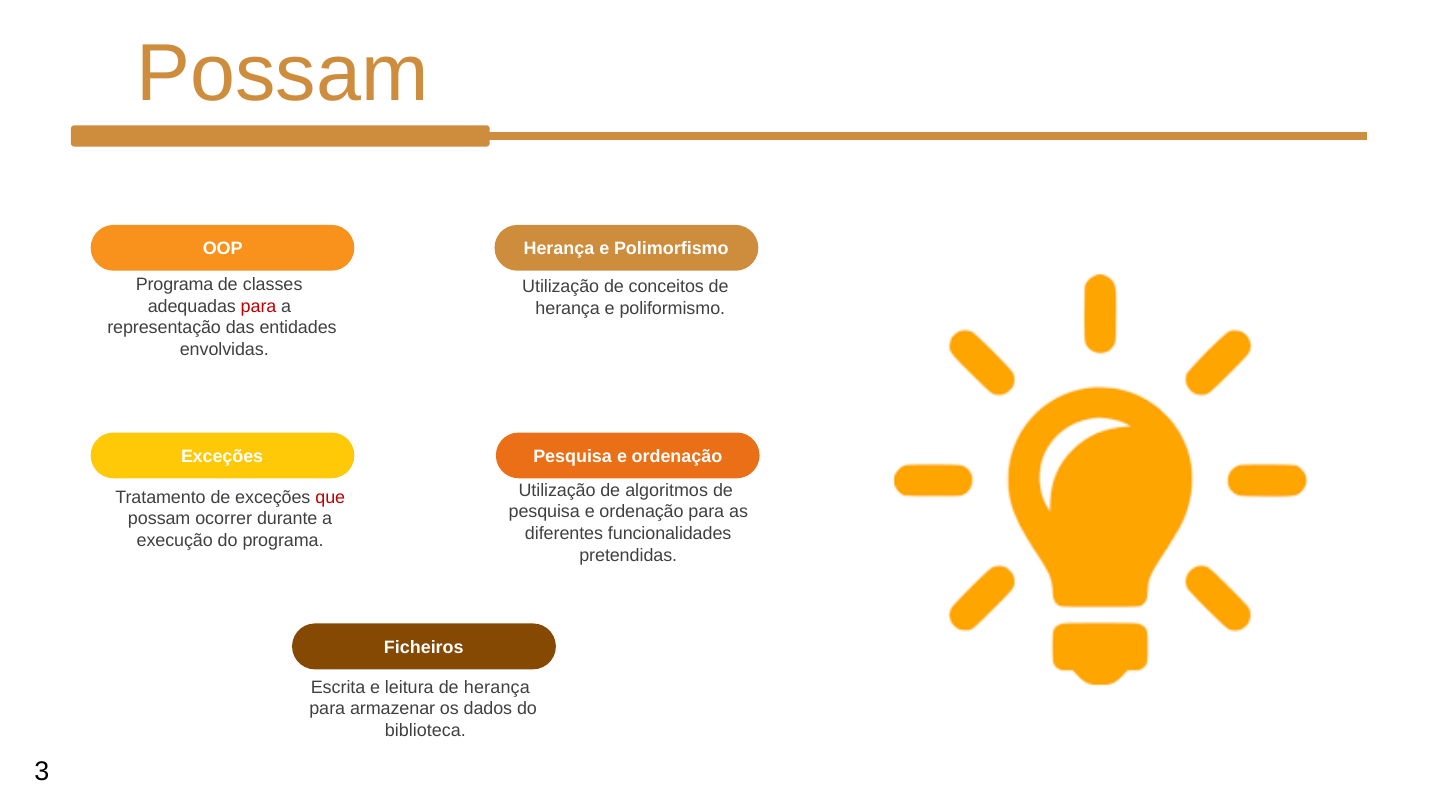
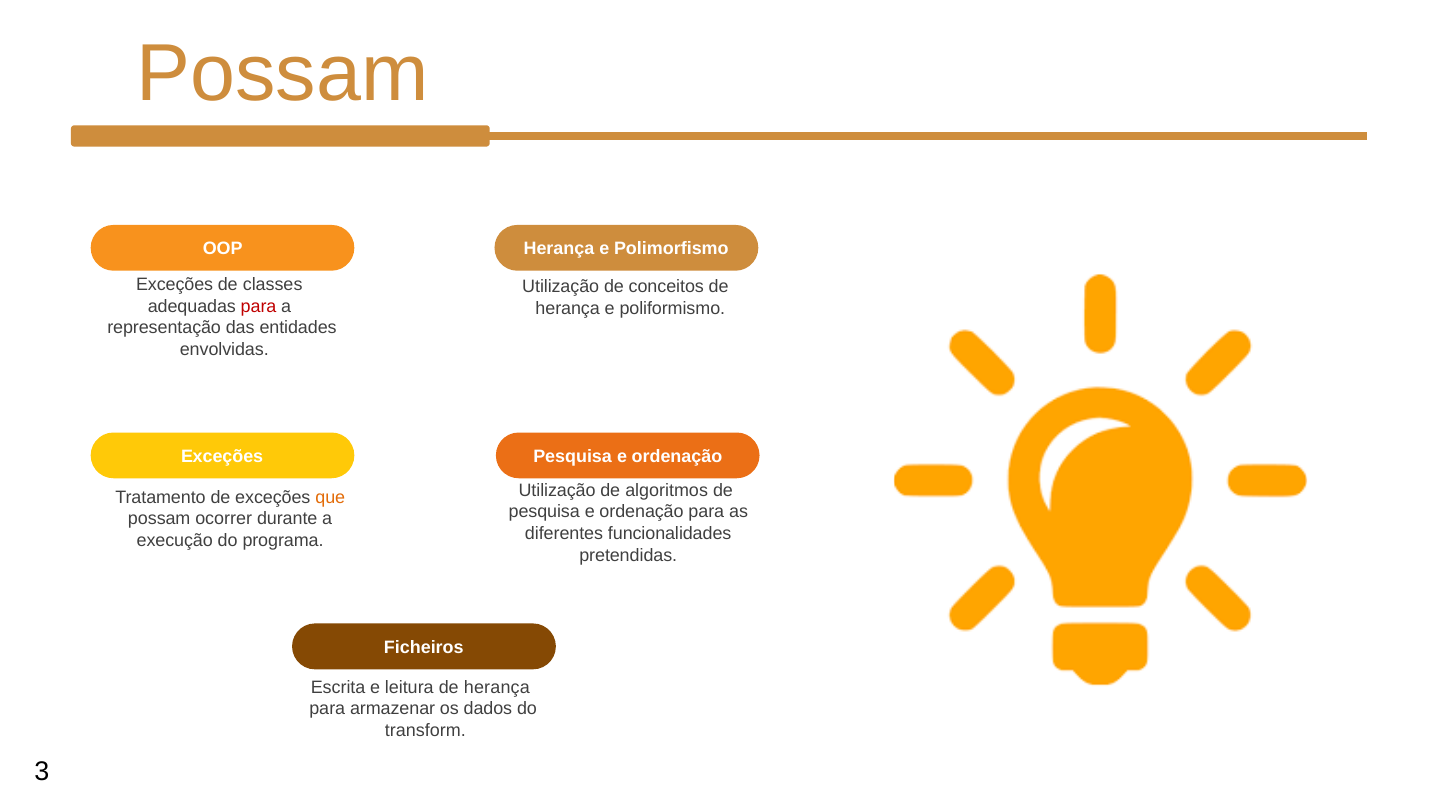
Programa: Programa -> Exceções (175, 285)
que colour: red -> orange (330, 498)
biblioteca: biblioteca -> transform (425, 731)
